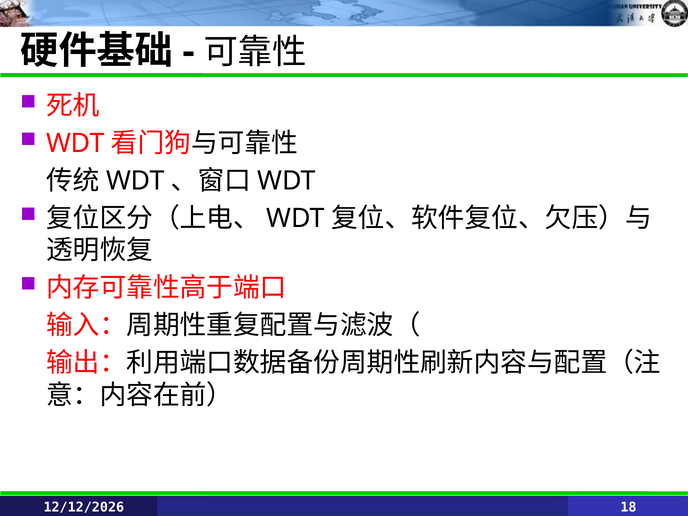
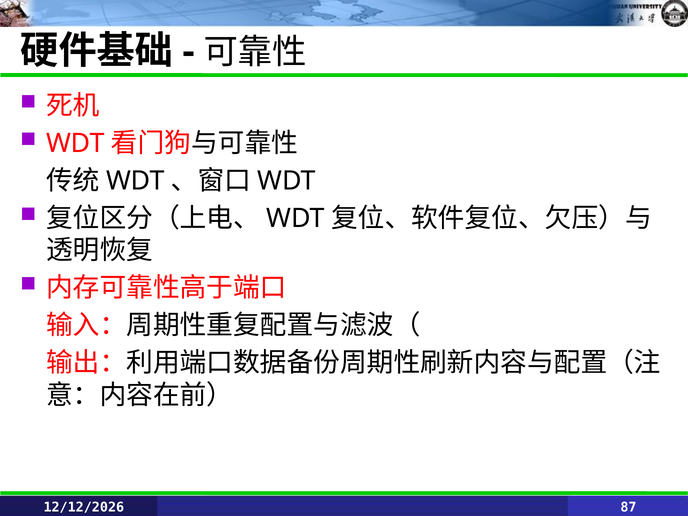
18: 18 -> 87 (628, 508)
